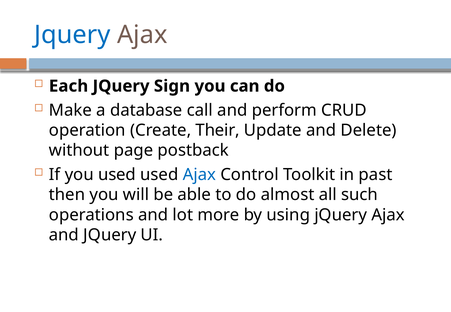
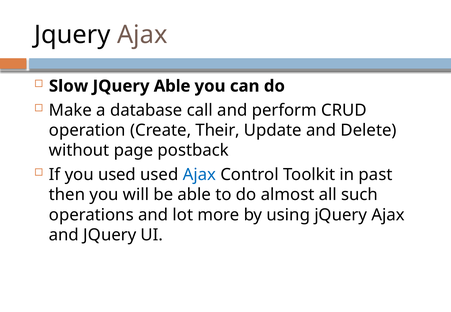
Jquery colour: blue -> black (72, 35)
Each: Each -> Slow (69, 86)
JQuery Sign: Sign -> Able (172, 86)
